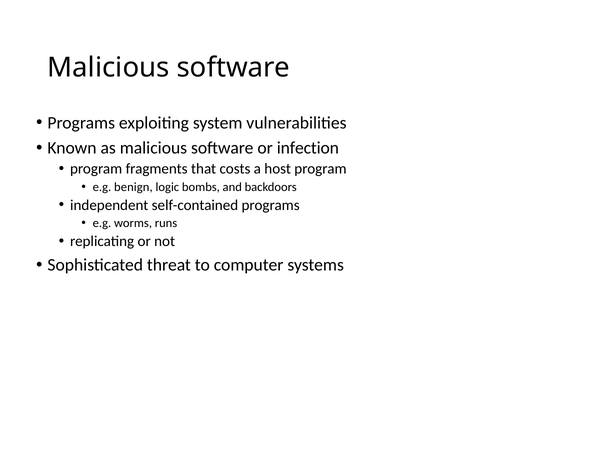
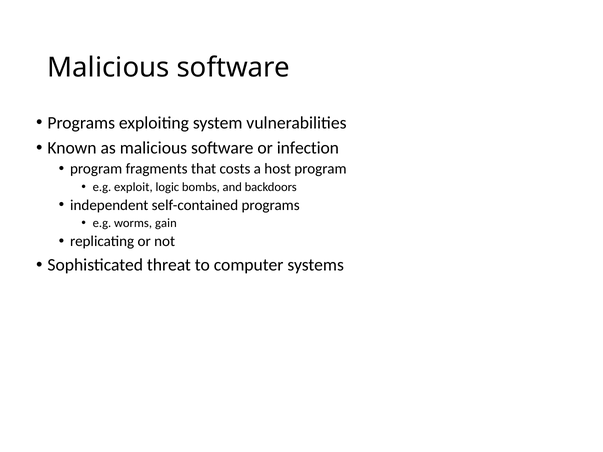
benign: benign -> exploit (133, 187)
runs: runs -> gain (166, 223)
